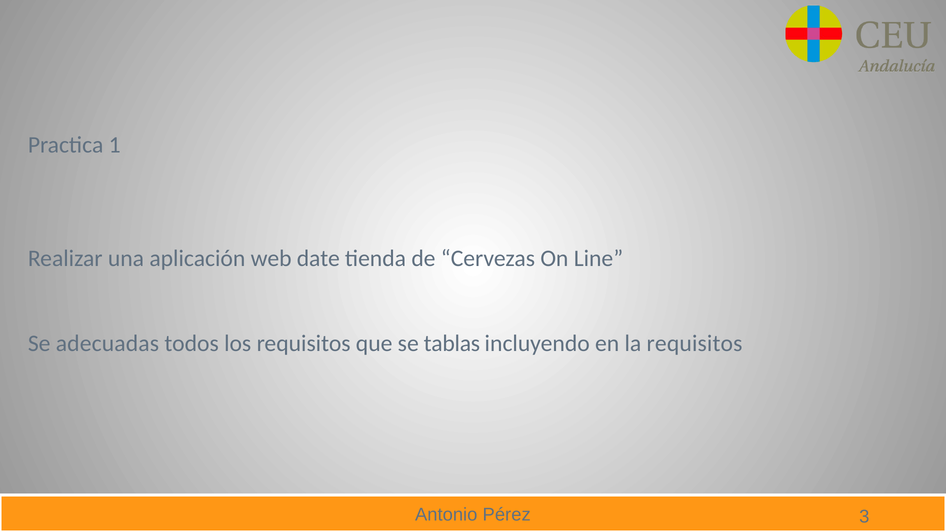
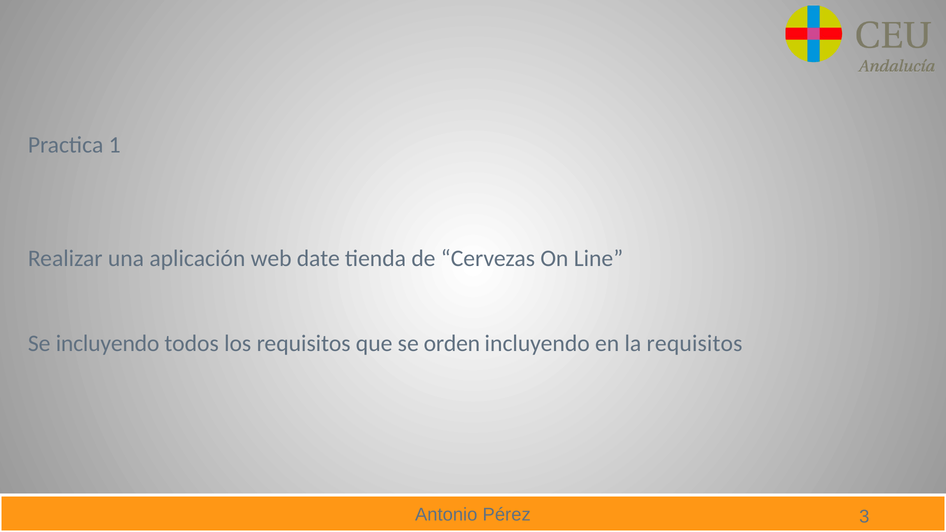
Se adecuadas: adecuadas -> incluyendo (108, 344)
tablas: tablas -> orden (452, 344)
